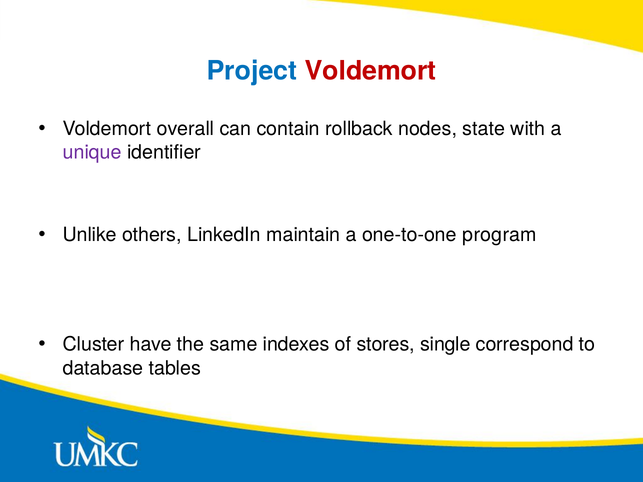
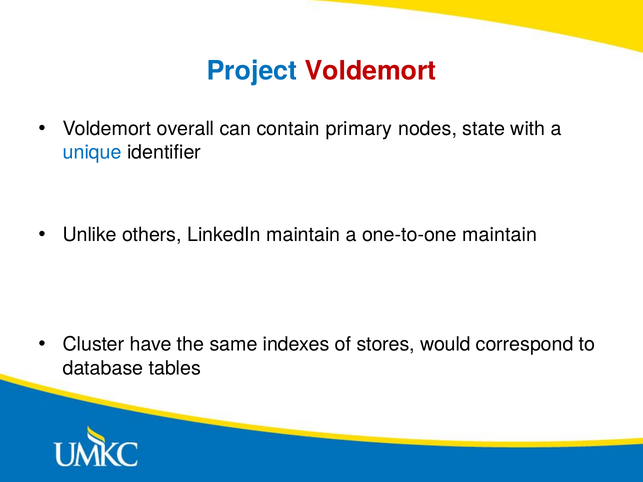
rollback: rollback -> primary (359, 129)
unique colour: purple -> blue (92, 152)
one-to-one program: program -> maintain (500, 235)
single: single -> would (445, 345)
